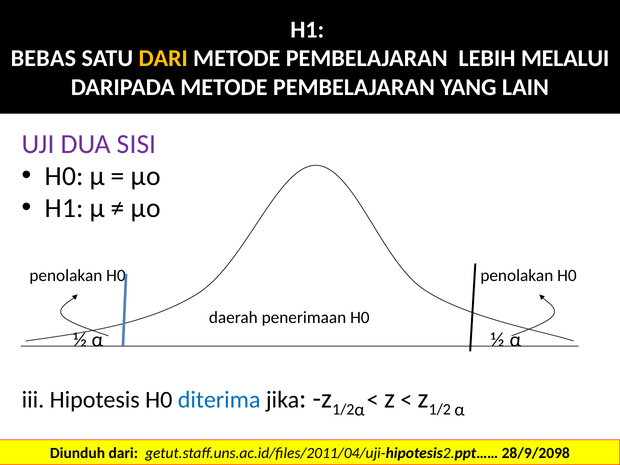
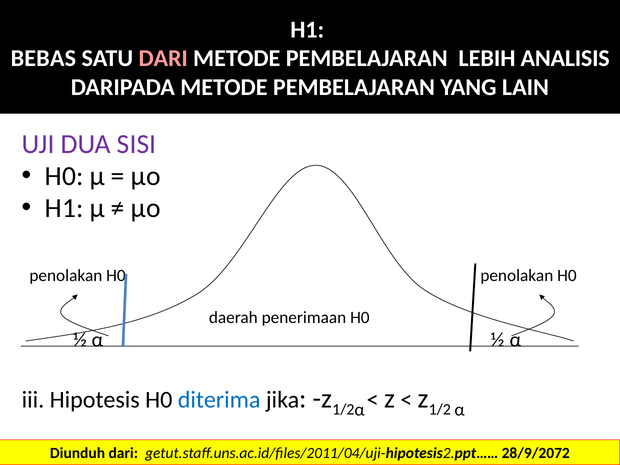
DARI colour: yellow -> pink (163, 58)
MELALUI: MELALUI -> ANALISIS (565, 58)
28/9/2098: 28/9/2098 -> 28/9/2072 (536, 453)
